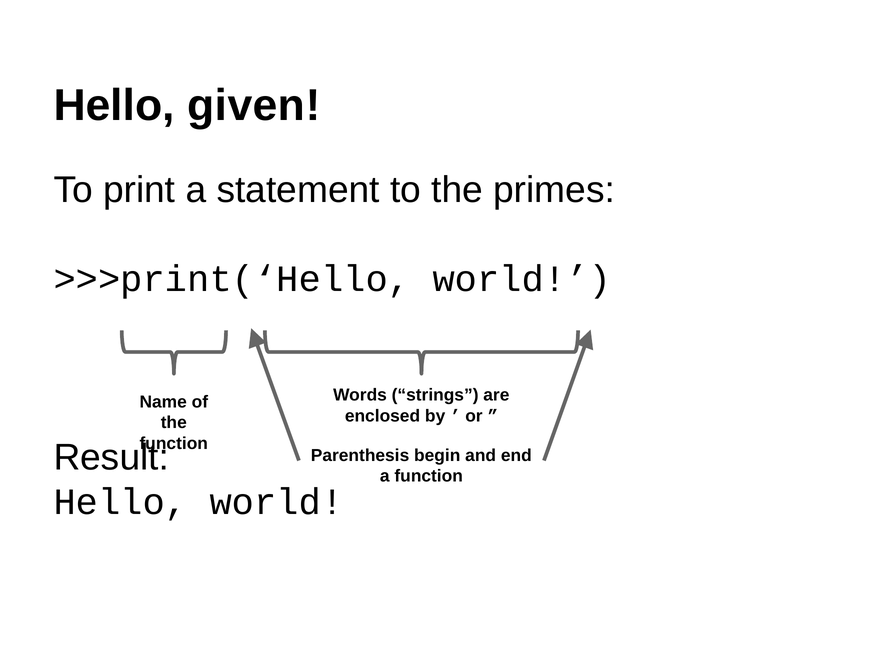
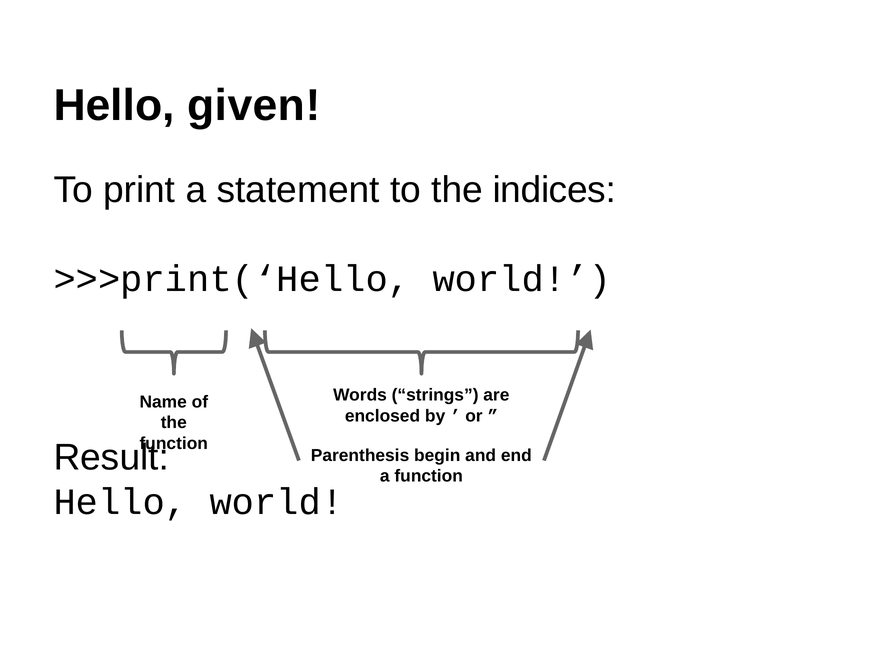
primes: primes -> indices (554, 190)
